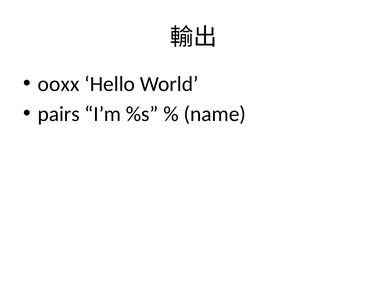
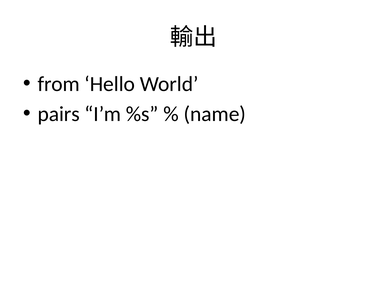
ooxx: ooxx -> from (59, 84)
